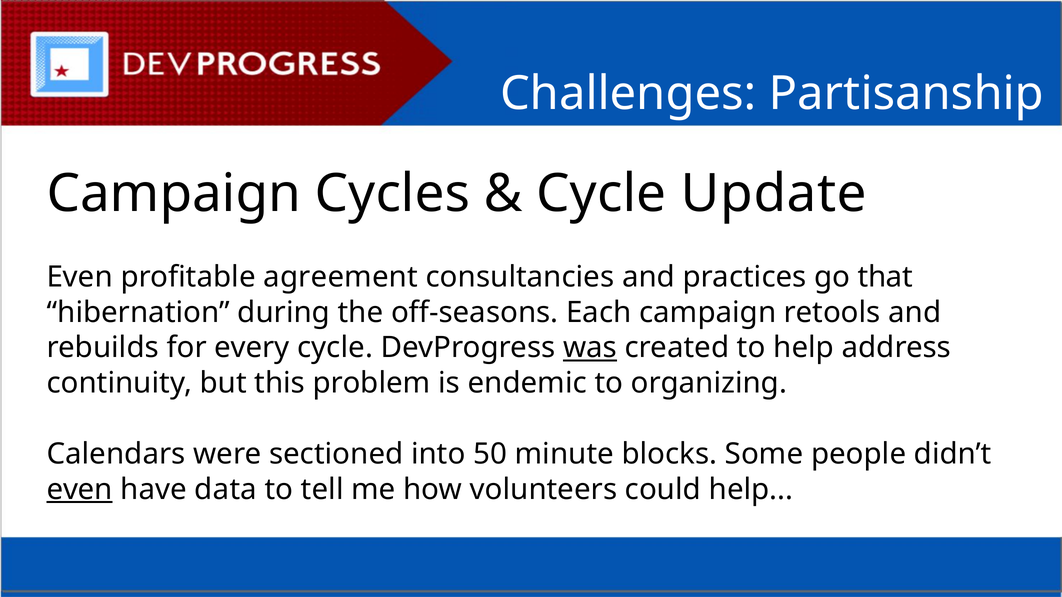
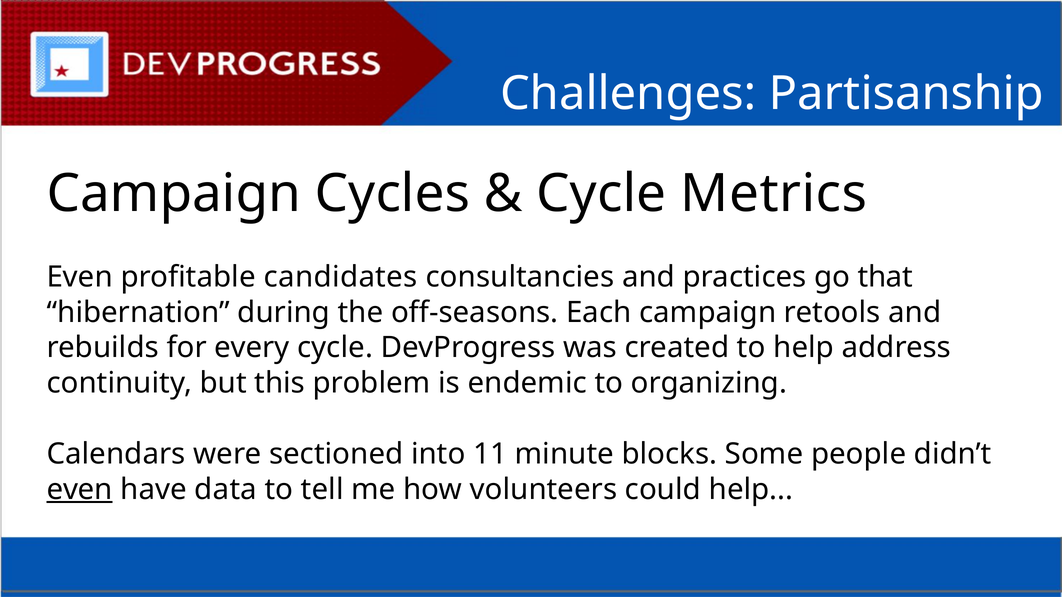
Update: Update -> Metrics (774, 194)
agreement: agreement -> candidates (341, 277)
was underline: present -> none (590, 348)
50: 50 -> 11 (490, 454)
